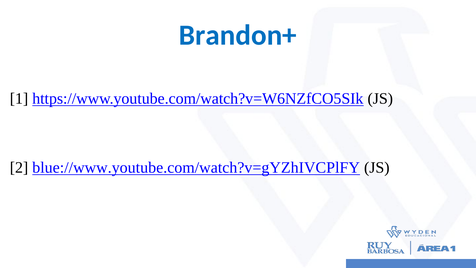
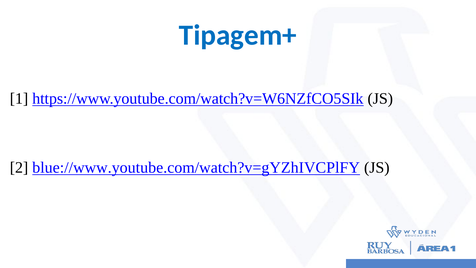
Brandon+: Brandon+ -> Tipagem+ (238, 35)
